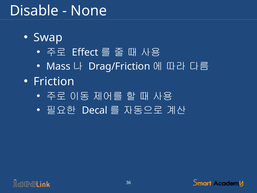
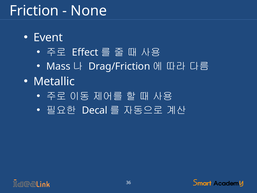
Disable: Disable -> Friction (34, 11)
Swap: Swap -> Event (48, 38)
Friction: Friction -> Metallic (54, 81)
